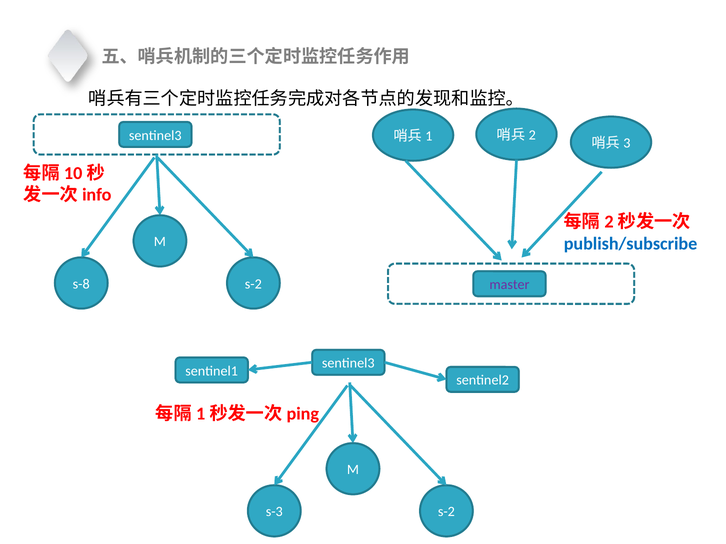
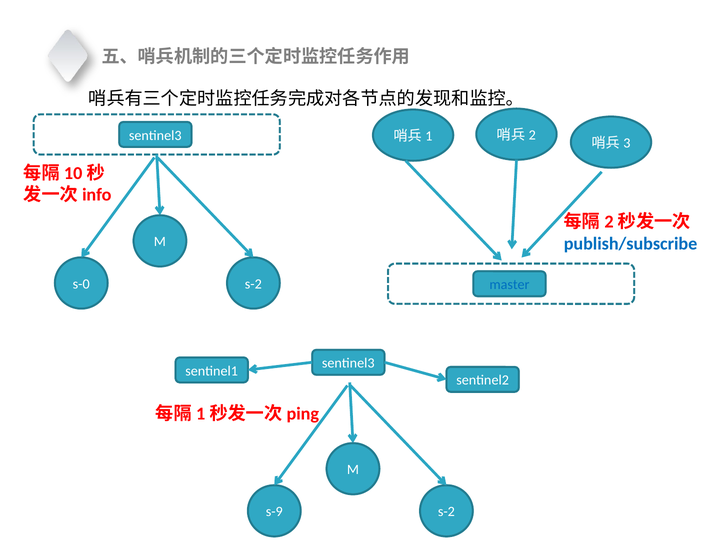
s-8: s-8 -> s-0 (81, 284)
master colour: purple -> blue (509, 285)
s-3: s-3 -> s-9 (274, 512)
